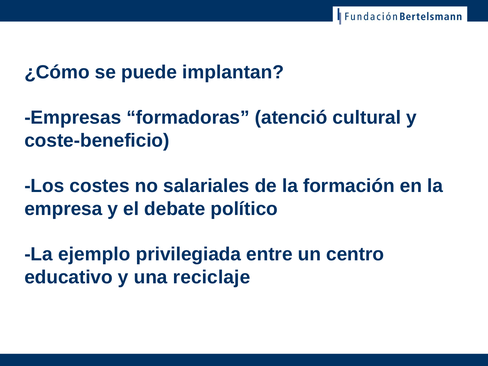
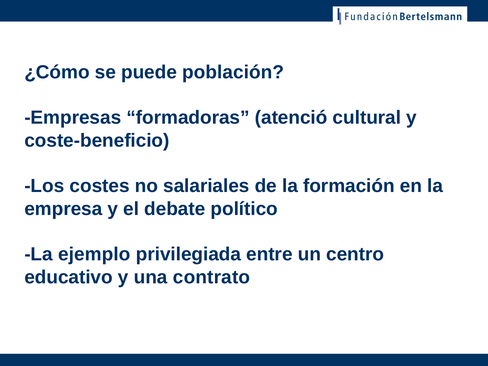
implantan: implantan -> población (233, 72)
reciclaje: reciclaje -> contrato (212, 277)
